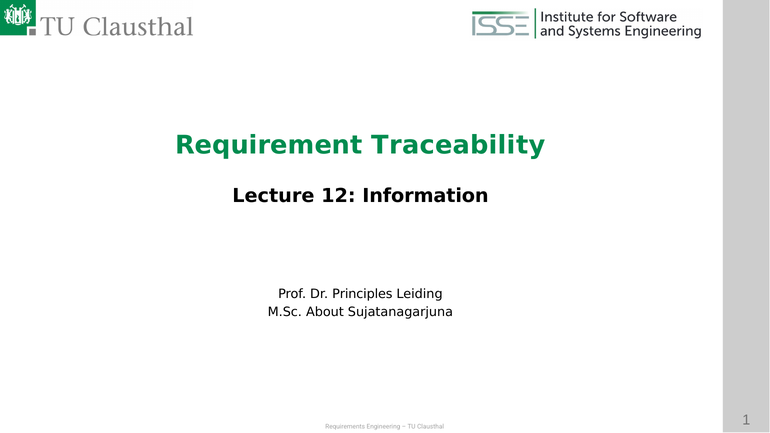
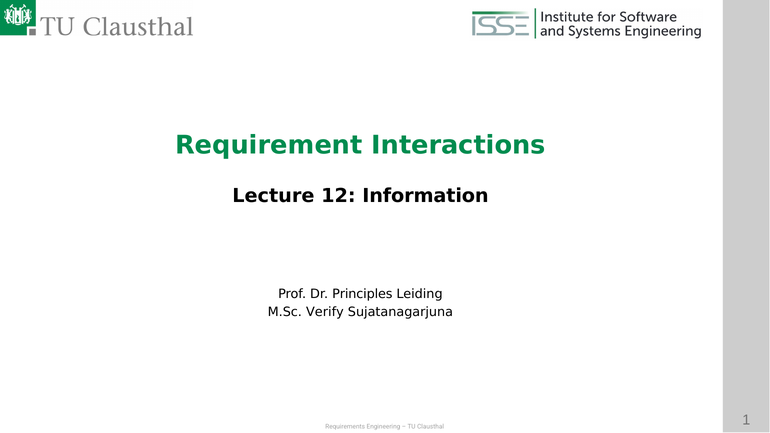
Traceability: Traceability -> Interactions (458, 145)
About: About -> Verify (325, 312)
